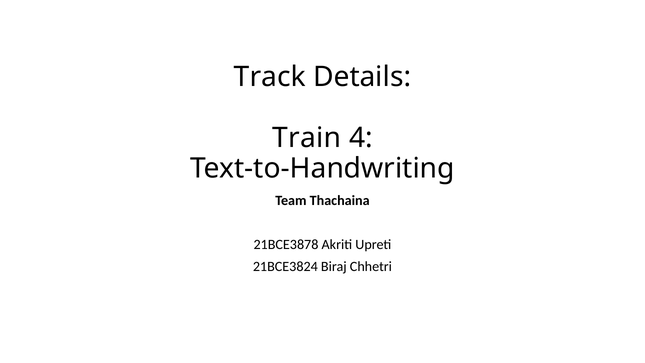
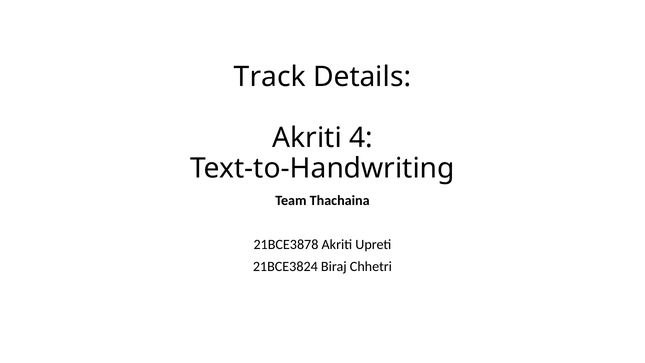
Train: Train -> Akriti (307, 138)
